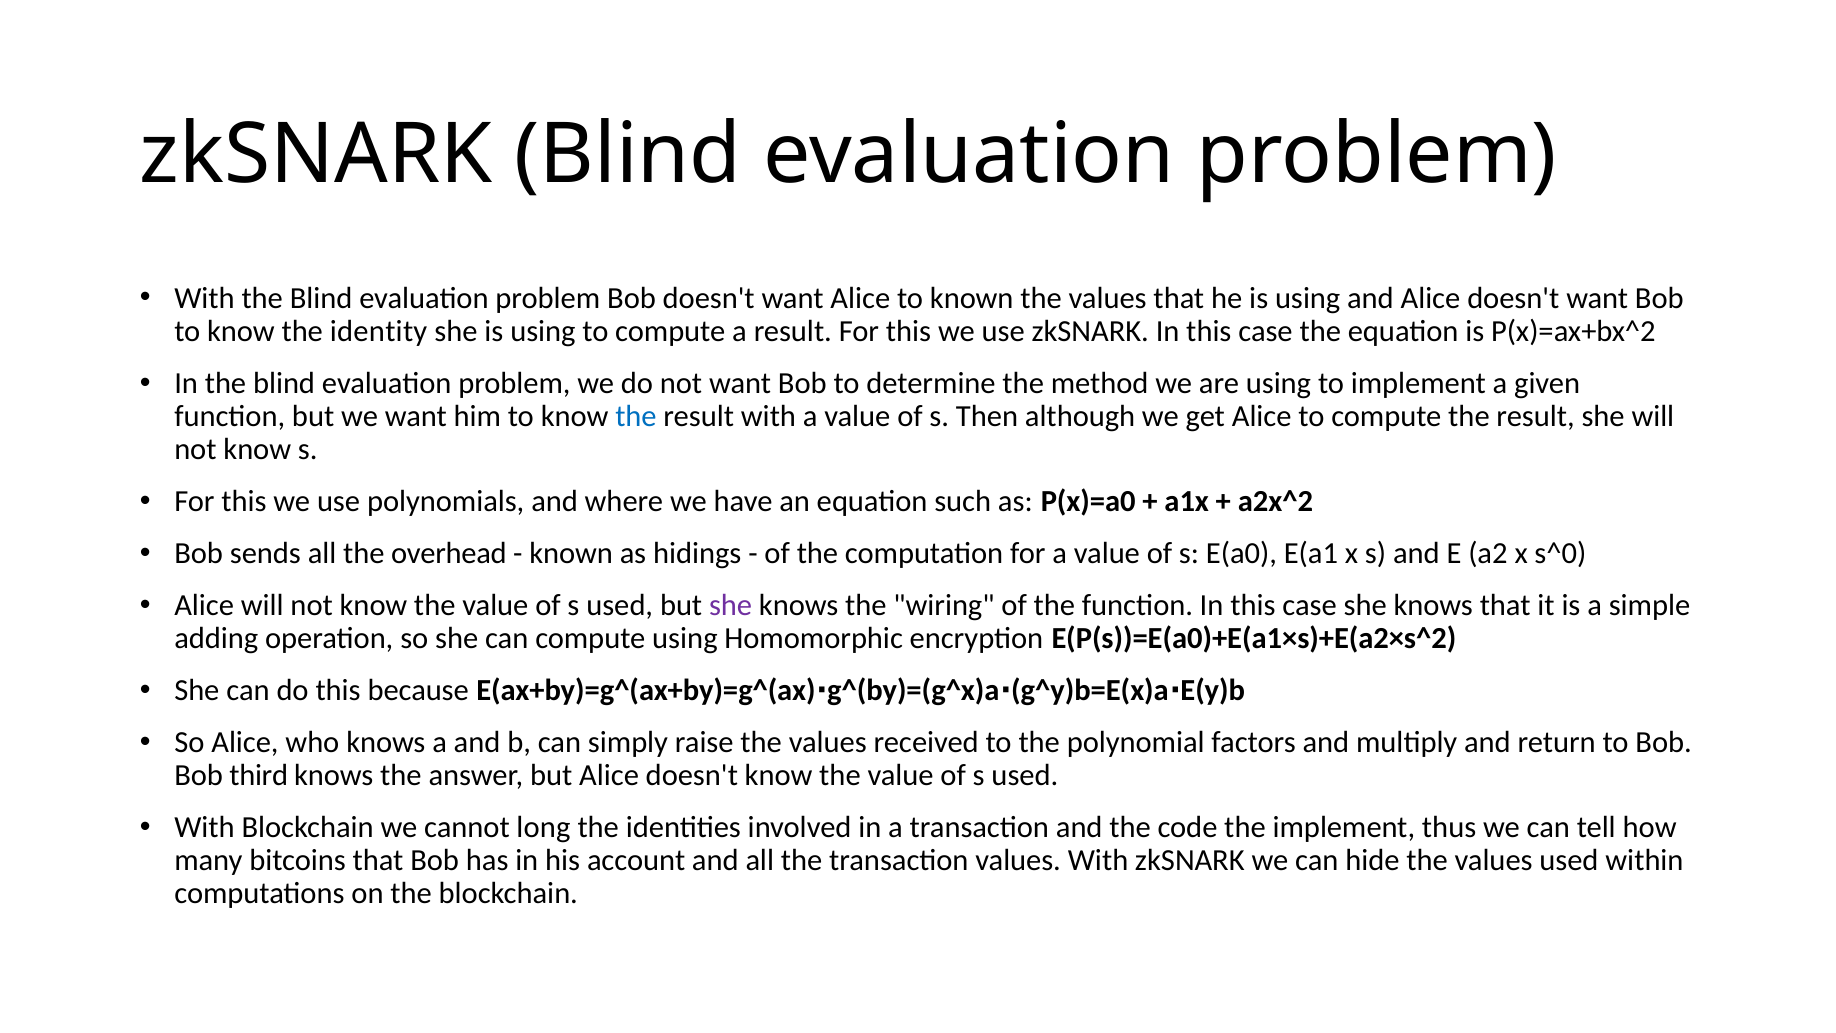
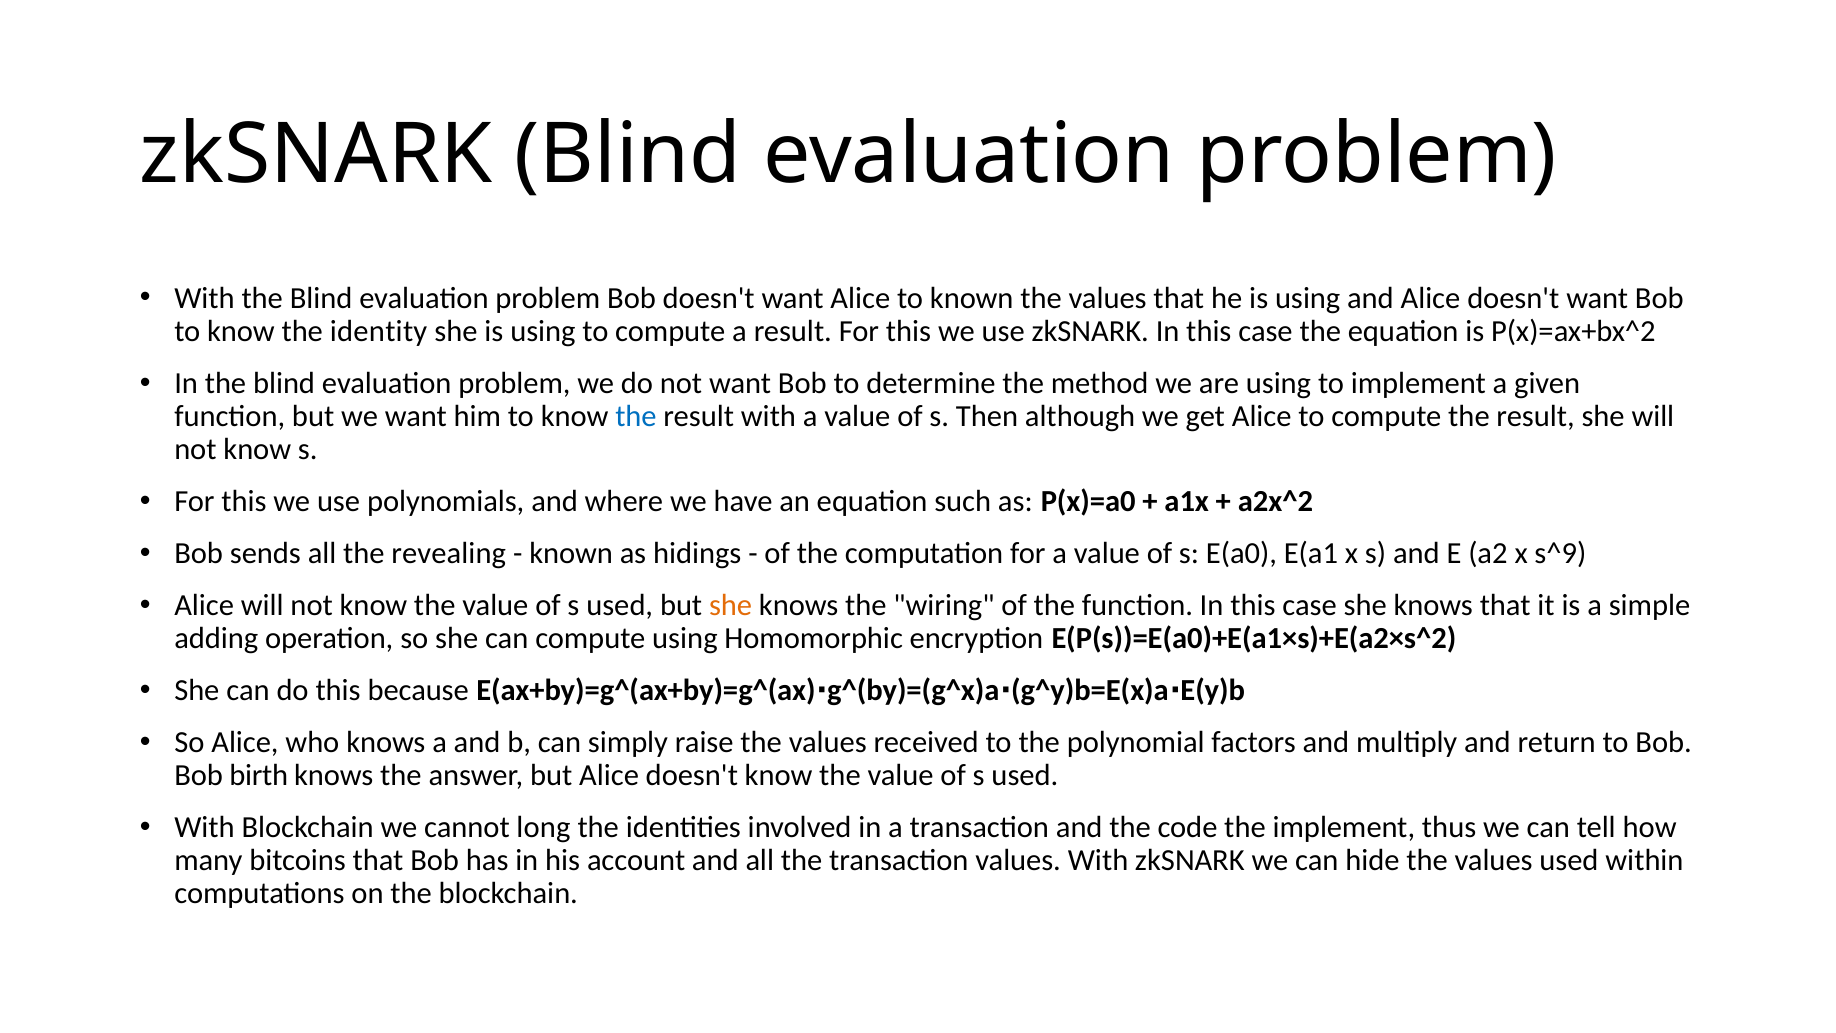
overhead: overhead -> revealing (449, 553)
s^0: s^0 -> s^9 (1560, 553)
she colour: purple -> orange (731, 605)
third: third -> birth (259, 775)
